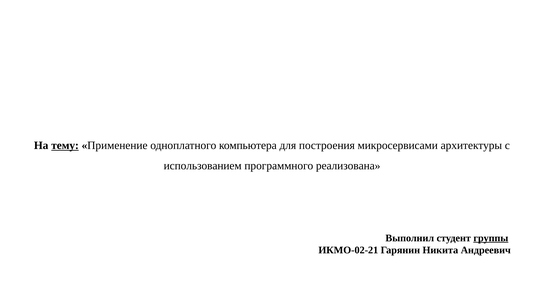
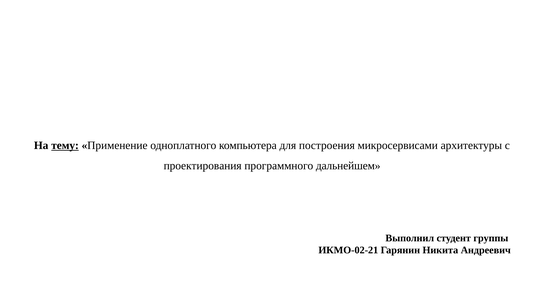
использованием: использованием -> проектирования (203, 166)
реализована: реализована -> дальнейшем (348, 166)
группы underline: present -> none (491, 238)
